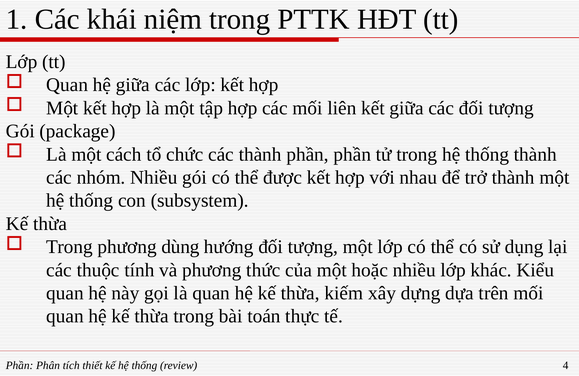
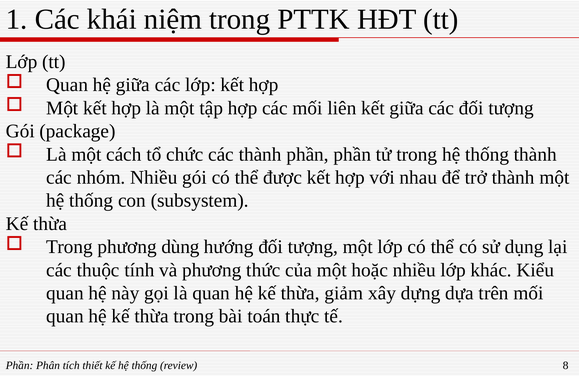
kiếm: kiếm -> giảm (344, 293)
4: 4 -> 8 (566, 366)
